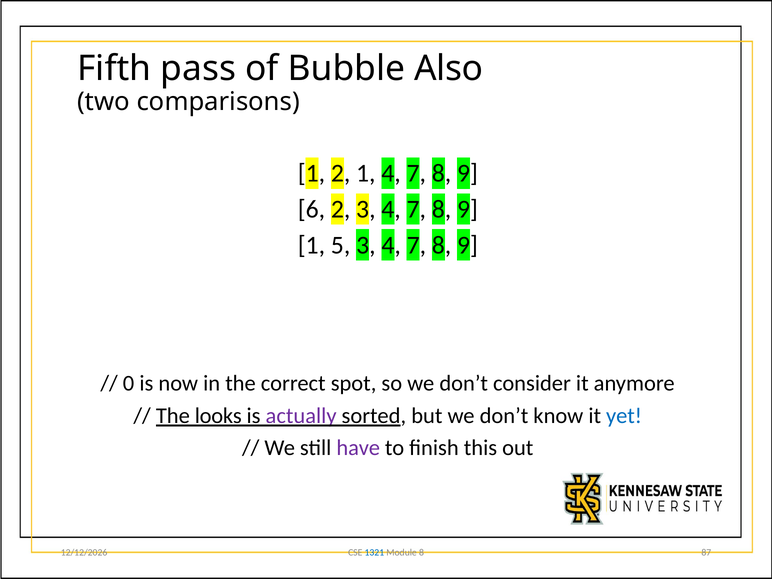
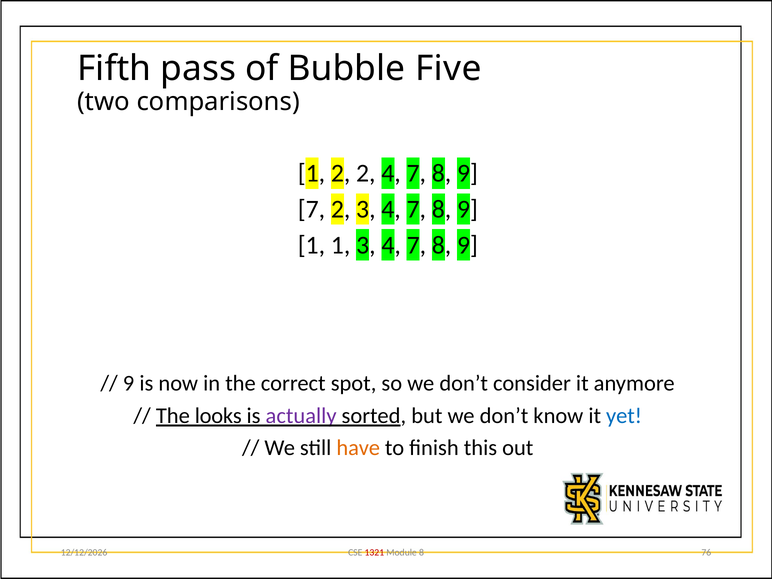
Also: Also -> Five (448, 69)
2 1: 1 -> 2 (366, 174)
6: 6 -> 7 (311, 209)
1 5: 5 -> 1 (341, 245)
0: 0 -> 9 (129, 383)
have colour: purple -> orange (358, 448)
87: 87 -> 76 (706, 553)
1321 colour: blue -> red (374, 553)
